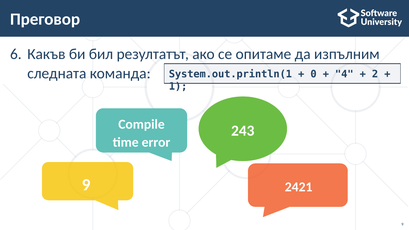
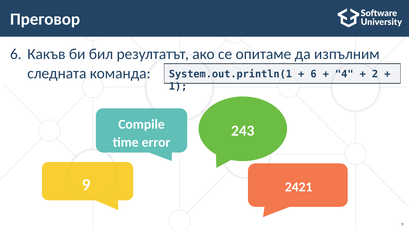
0: 0 -> 6 (314, 74)
